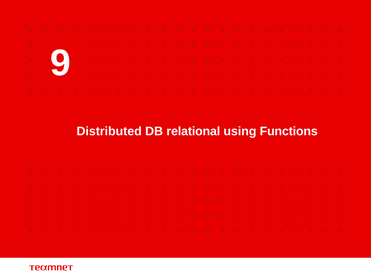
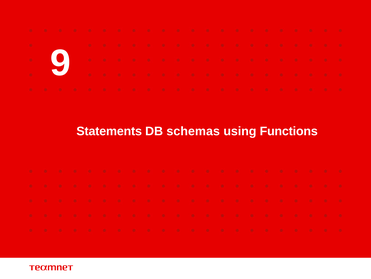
Distributed: Distributed -> Statements (109, 131)
relational: relational -> schemas (193, 131)
